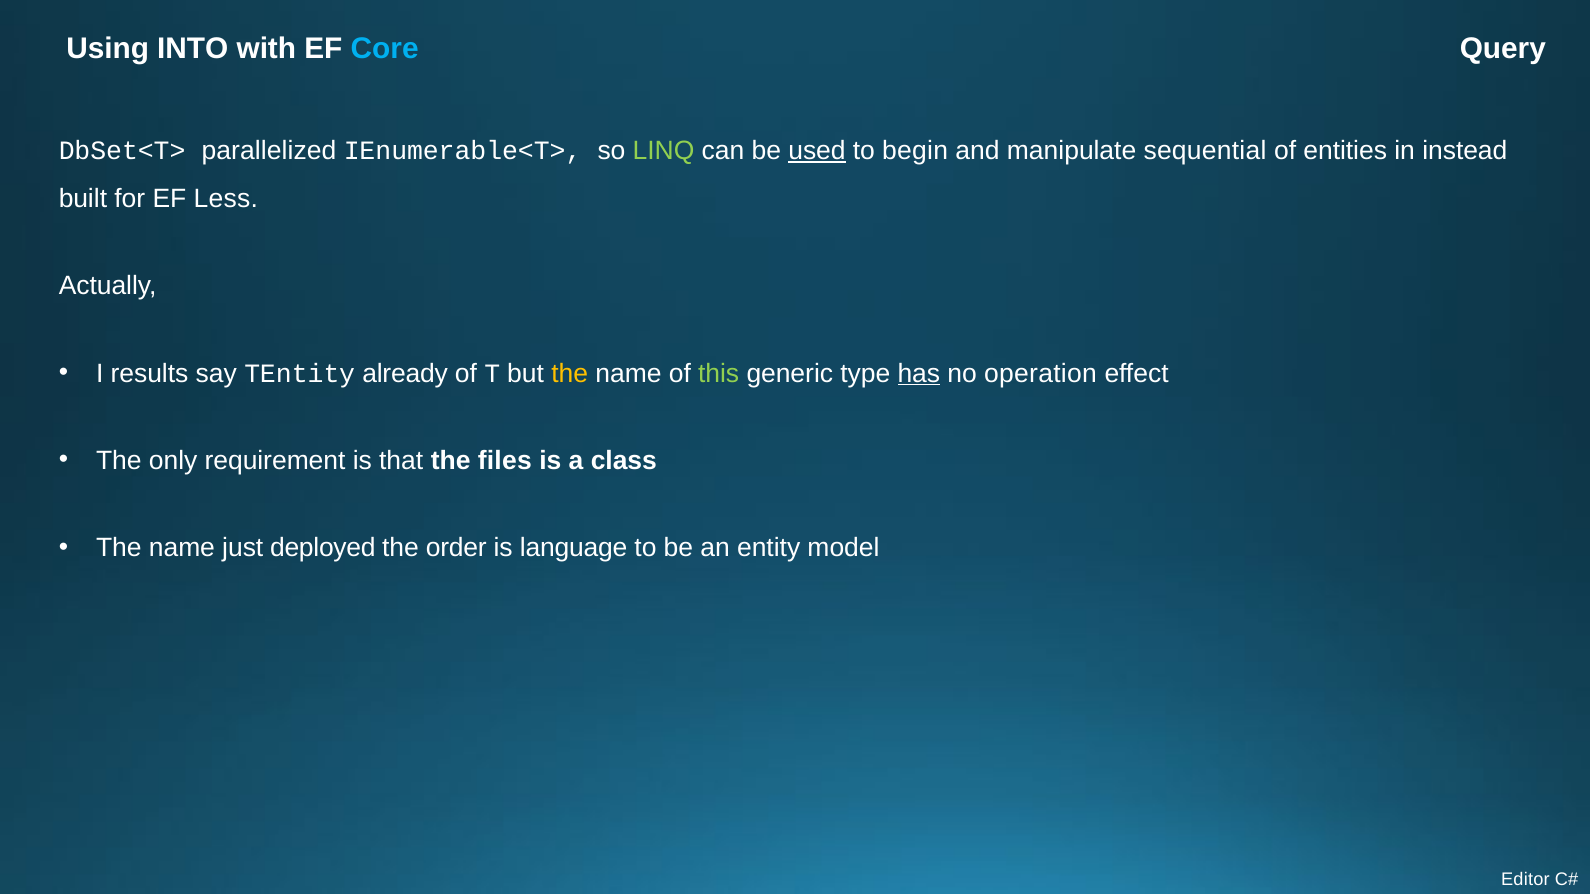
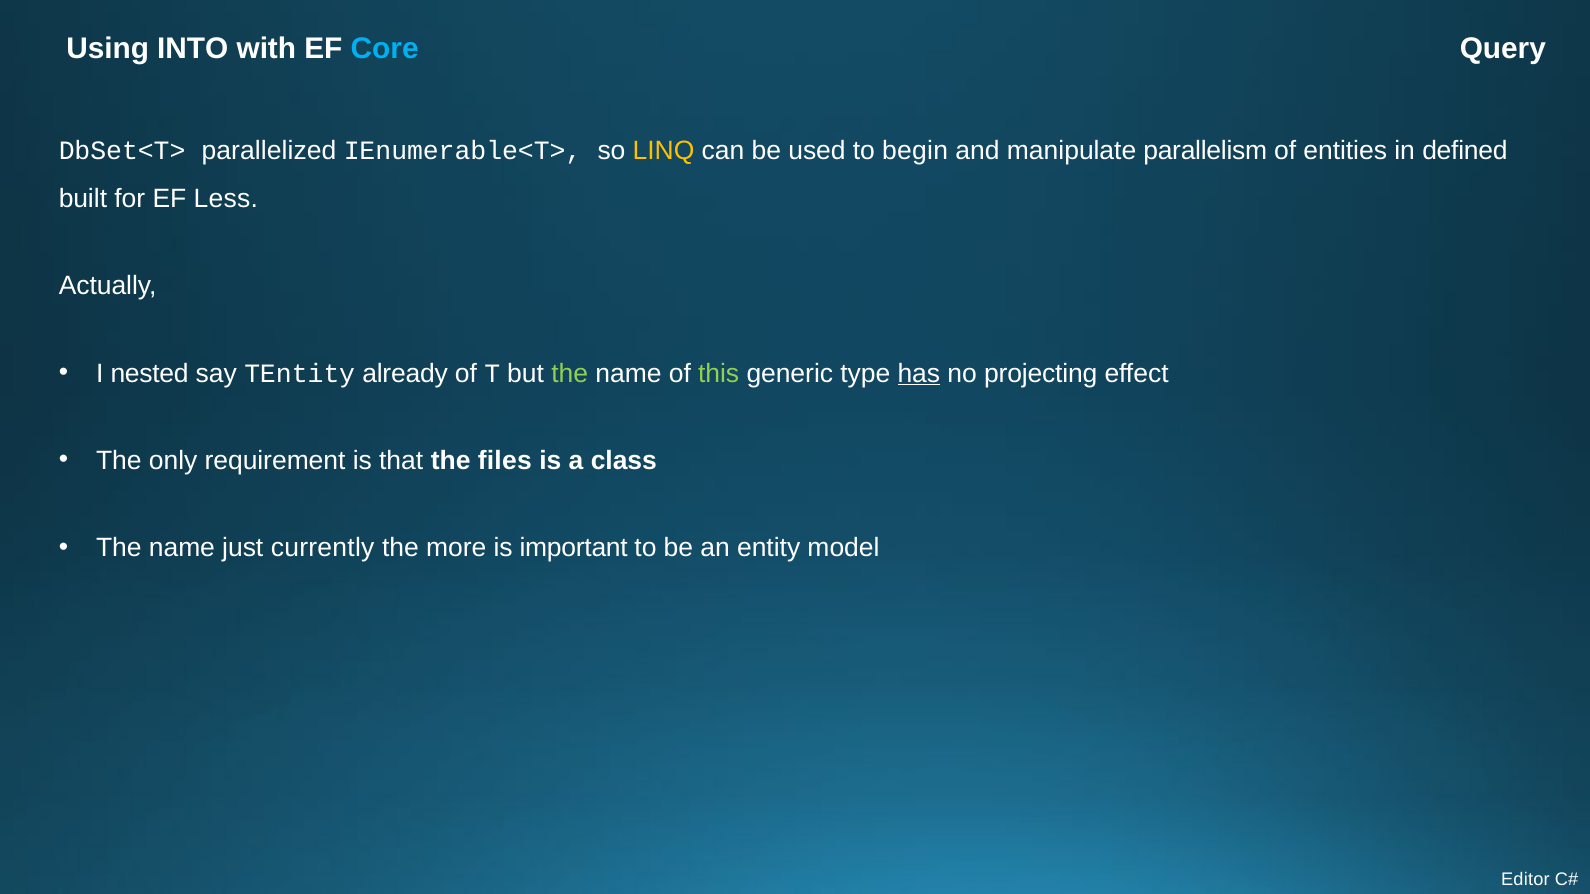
LINQ colour: light green -> yellow (664, 151)
used underline: present -> none (817, 151)
sequential: sequential -> parallelism (1205, 151)
instead: instead -> defined (1465, 151)
results: results -> nested (150, 373)
the colour: yellow -> light green (570, 373)
operation: operation -> projecting (1041, 373)
deployed: deployed -> currently (323, 548)
order: order -> more (456, 548)
language: language -> important (574, 548)
